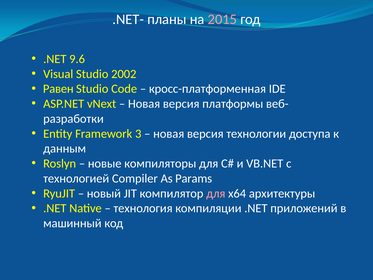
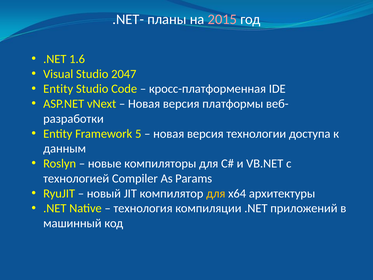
9.6: 9.6 -> 1.6 (77, 59)
2002: 2002 -> 2047 (124, 74)
Равен: Равен -> Entity (58, 89)
3: 3 -> 5 (138, 134)
для colour: pink -> yellow (216, 193)
